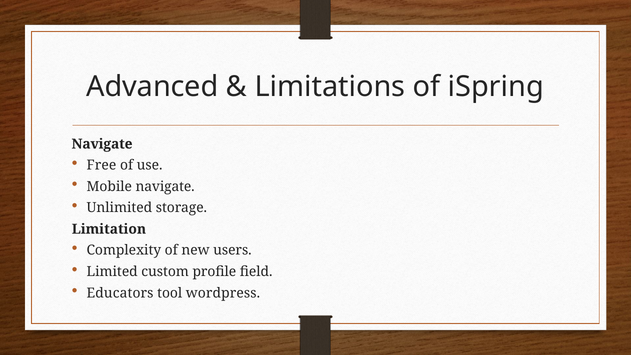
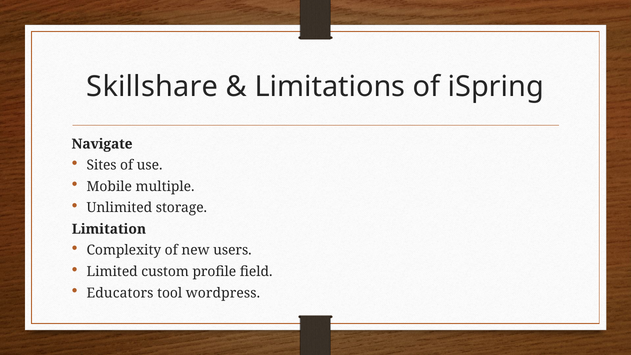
Advanced: Advanced -> Skillshare (152, 87)
Free: Free -> Sites (102, 165)
Mobile navigate: navigate -> multiple (165, 187)
